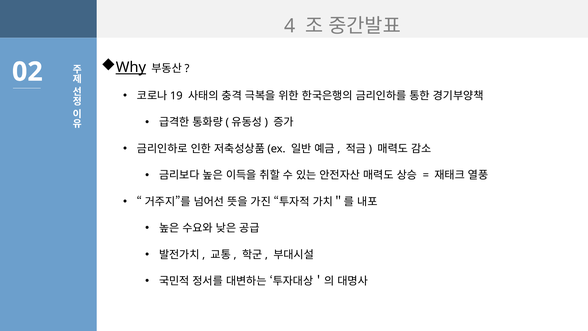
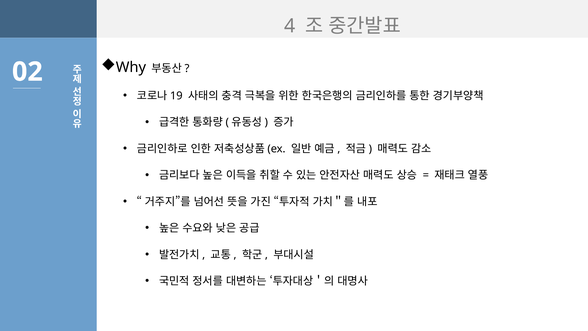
Why underline: present -> none (131, 67)
